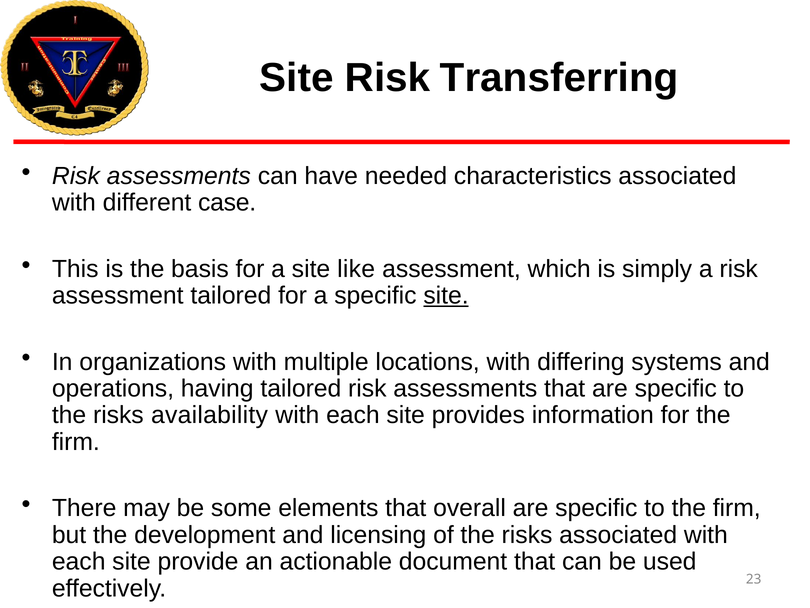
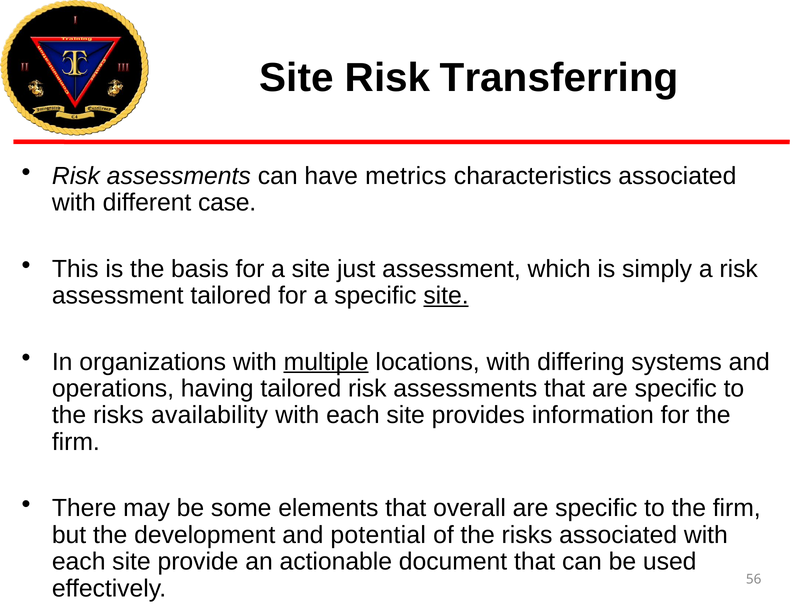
needed: needed -> metrics (406, 176)
like: like -> just (356, 269)
multiple underline: none -> present (326, 362)
licensing: licensing -> potential (378, 535)
23: 23 -> 56 (754, 579)
